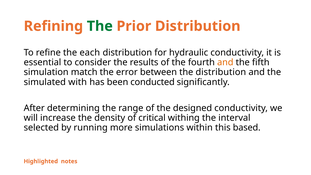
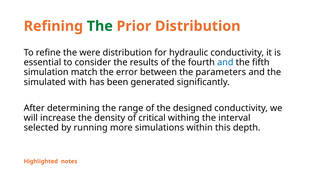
each: each -> were (90, 53)
and colour: orange -> blue (225, 62)
the distribution: distribution -> parameters (221, 72)
conducted: conducted -> generated (153, 82)
based: based -> depth (247, 128)
